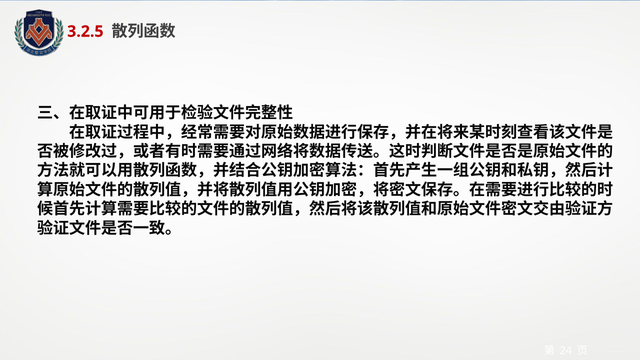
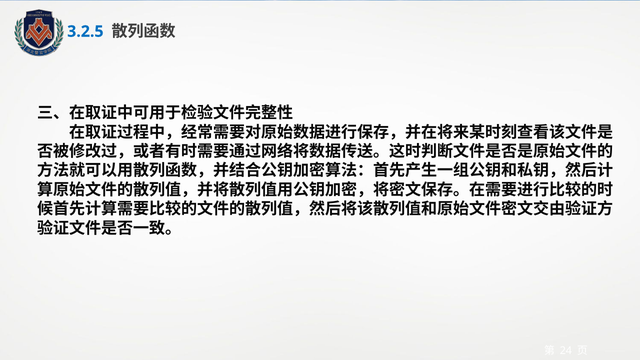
3.2.5 colour: red -> blue (85, 31)
